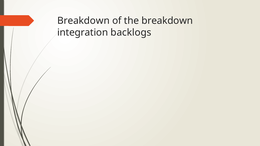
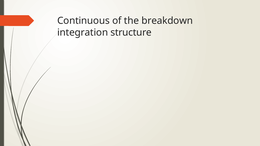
Breakdown: Breakdown -> Continuous (83, 21)
backlogs: backlogs -> structure (131, 33)
